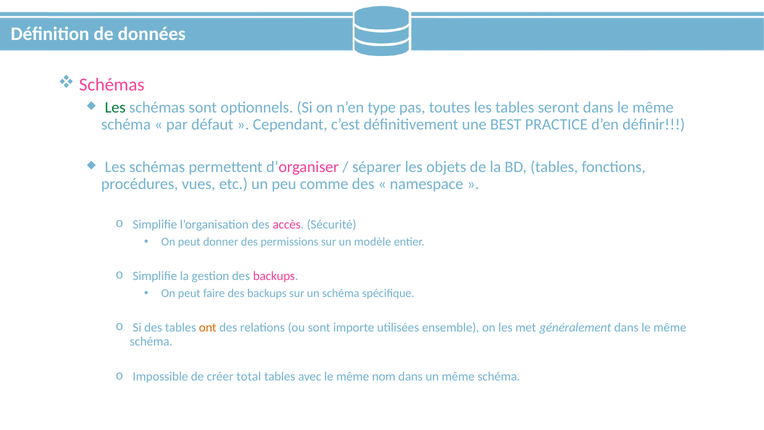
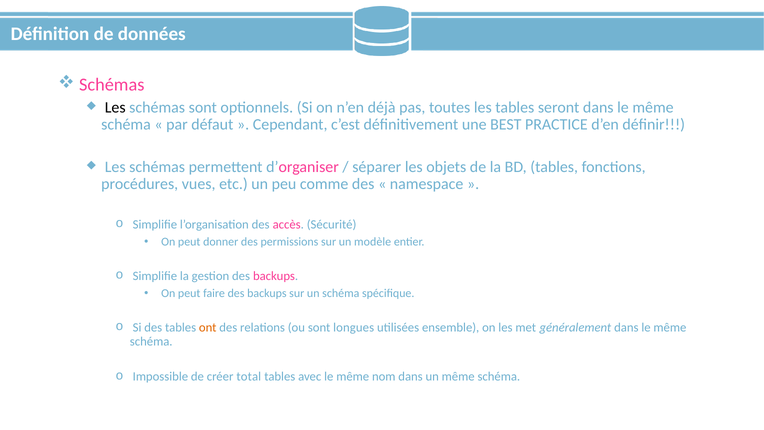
Les colour: green -> black (115, 107)
type: type -> déjà (382, 107)
importe: importe -> longues (354, 327)
